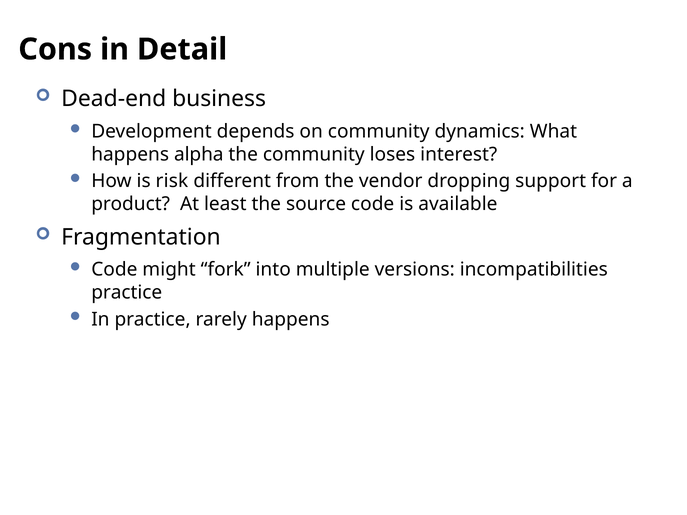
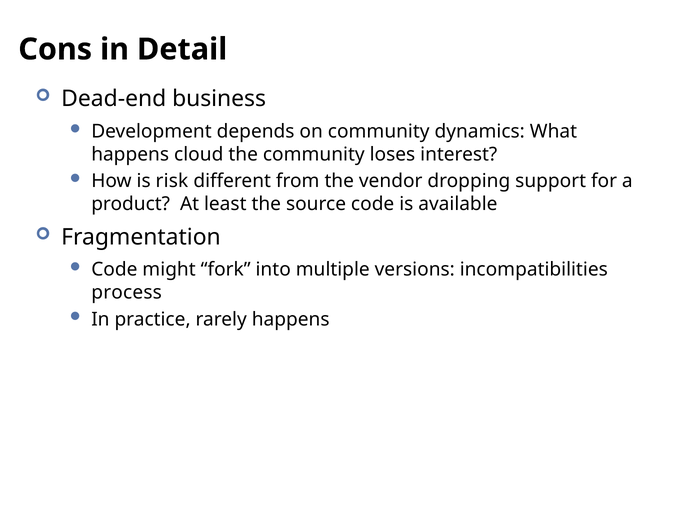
alpha: alpha -> cloud (199, 154)
practice: practice -> process (127, 293)
